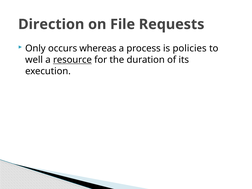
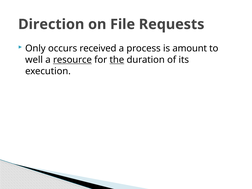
whereas: whereas -> received (98, 48)
policies: policies -> amount (190, 48)
the underline: none -> present (117, 60)
